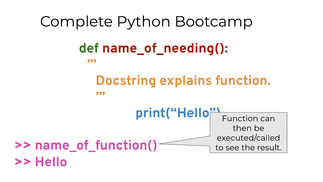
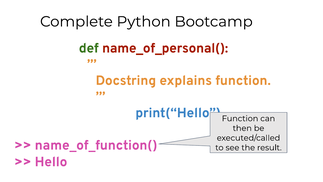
name_of_needing(: name_of_needing( -> name_of_personal( (165, 48)
